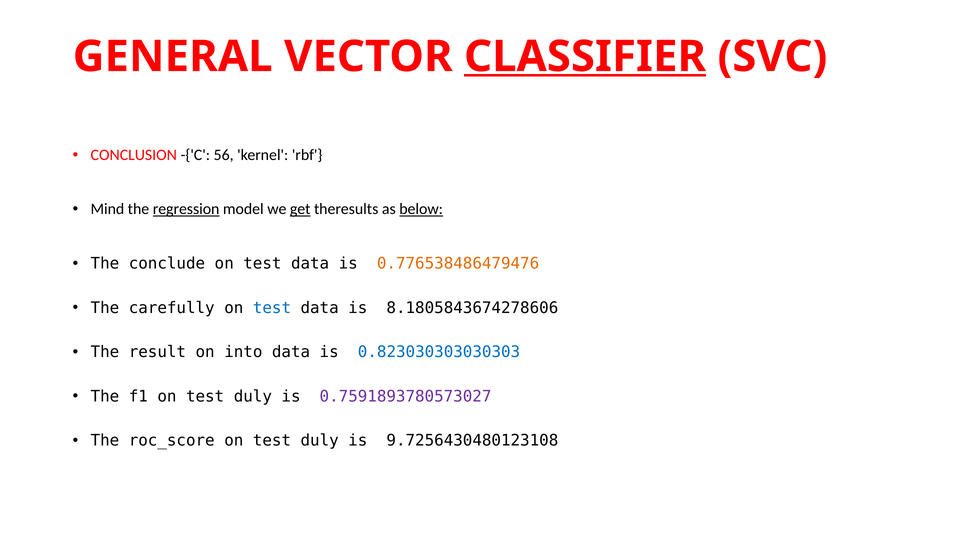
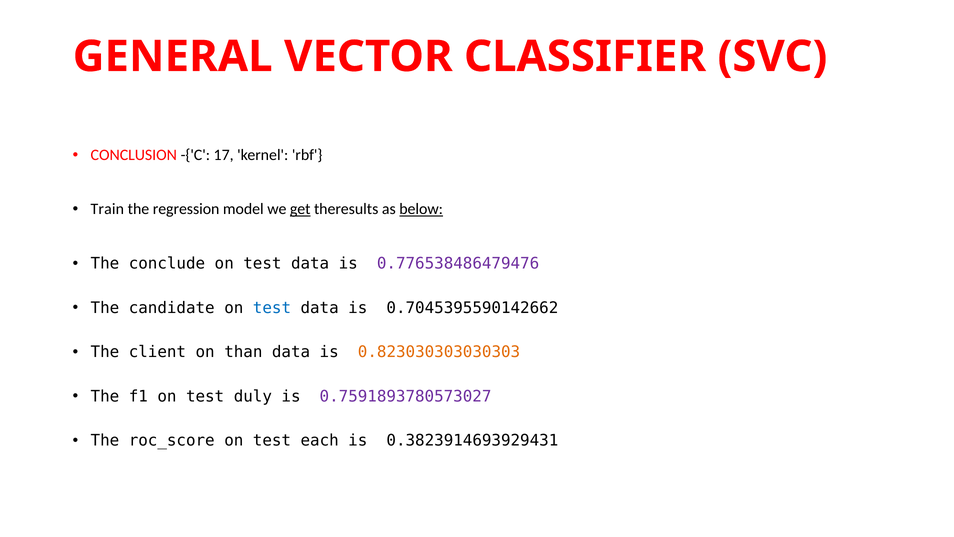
CLASSIFIER underline: present -> none (585, 57)
56: 56 -> 17 (224, 155)
Mind: Mind -> Train (107, 209)
regression underline: present -> none (186, 209)
0.776538486479476 colour: orange -> purple (458, 263)
carefully: carefully -> candidate (172, 308)
8.1805843674278606: 8.1805843674278606 -> 0.7045395590142662 (472, 308)
result: result -> client (157, 352)
into: into -> than (243, 352)
0.823030303030303 colour: blue -> orange (439, 352)
roc_score on test duly: duly -> each (320, 440)
9.7256430480123108: 9.7256430480123108 -> 0.3823914693929431 (472, 440)
